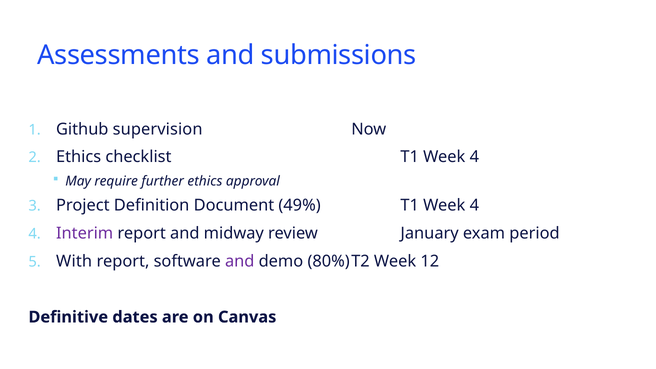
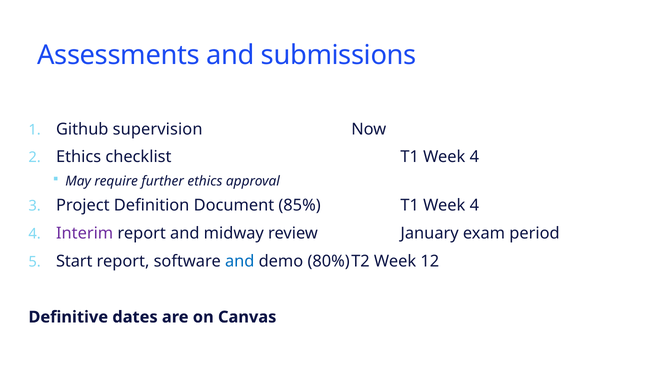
49%: 49% -> 85% (300, 206)
With: With -> Start (74, 261)
and colour: purple -> blue (240, 261)
